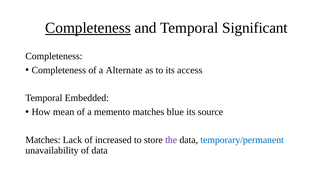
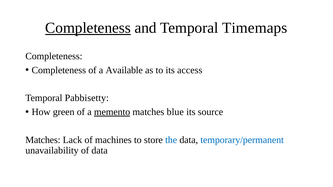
Significant: Significant -> Timemaps (255, 28)
Alternate: Alternate -> Available (124, 70)
Embedded: Embedded -> Pabbisetty (87, 98)
mean: mean -> green (64, 112)
memento underline: none -> present (112, 112)
increased: increased -> machines (113, 140)
the colour: purple -> blue (171, 140)
